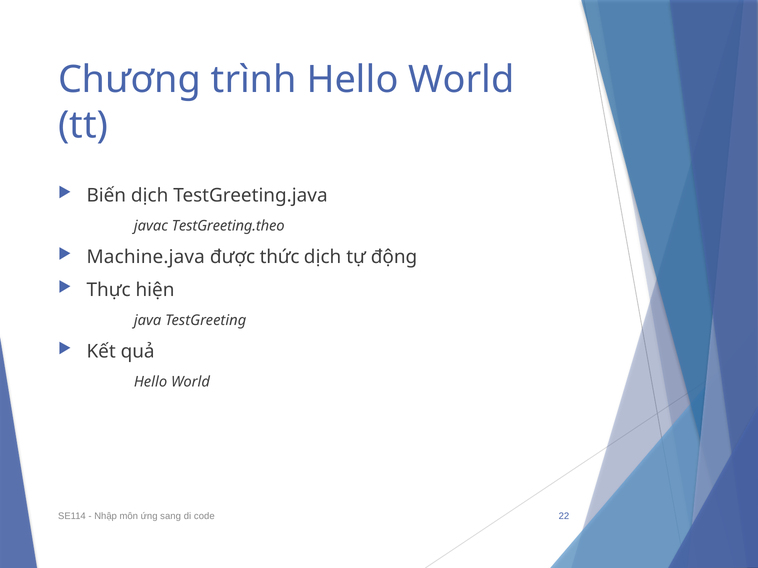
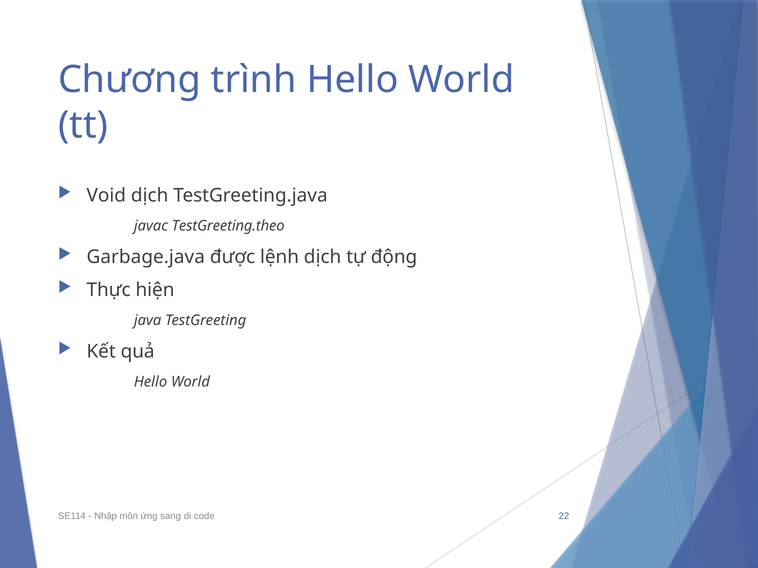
Biến: Biến -> Void (106, 196)
Machine.java: Machine.java -> Garbage.java (146, 257)
thức: thức -> lệnh (280, 257)
